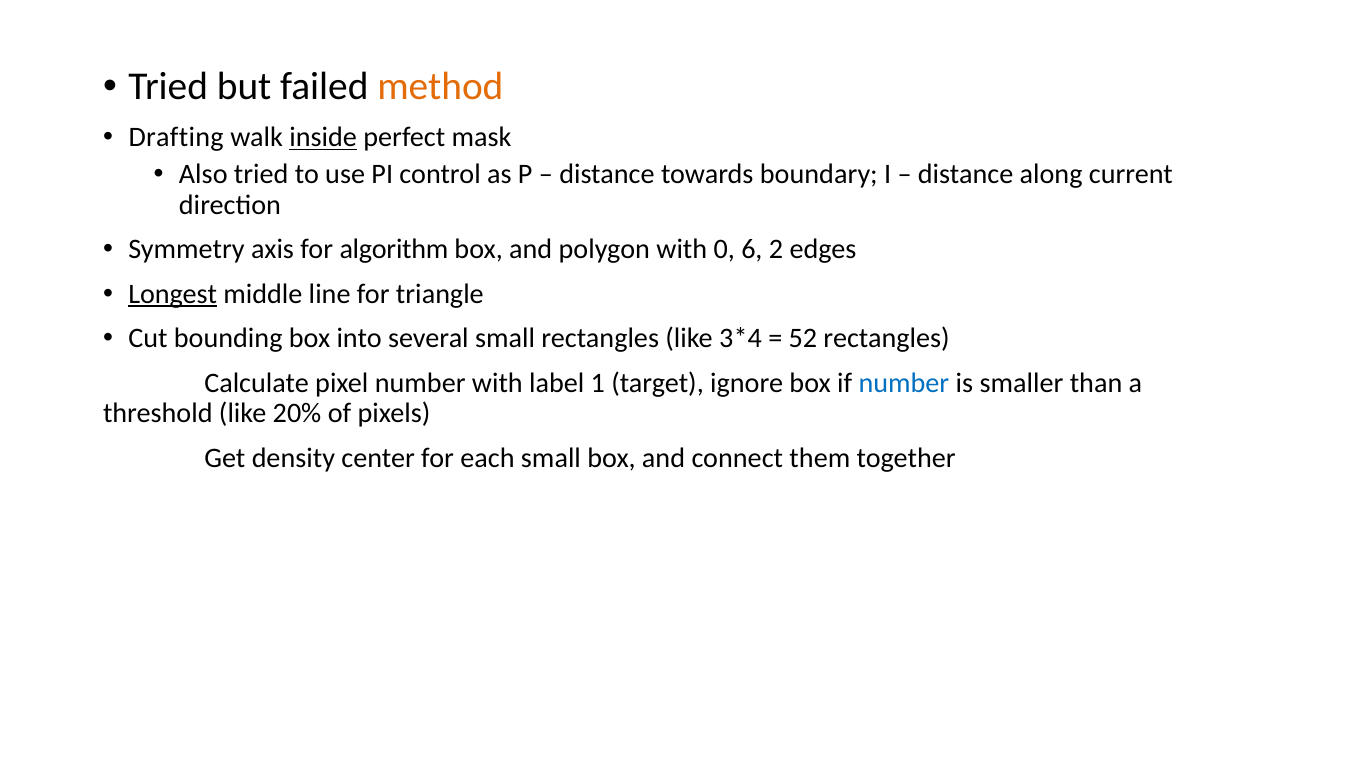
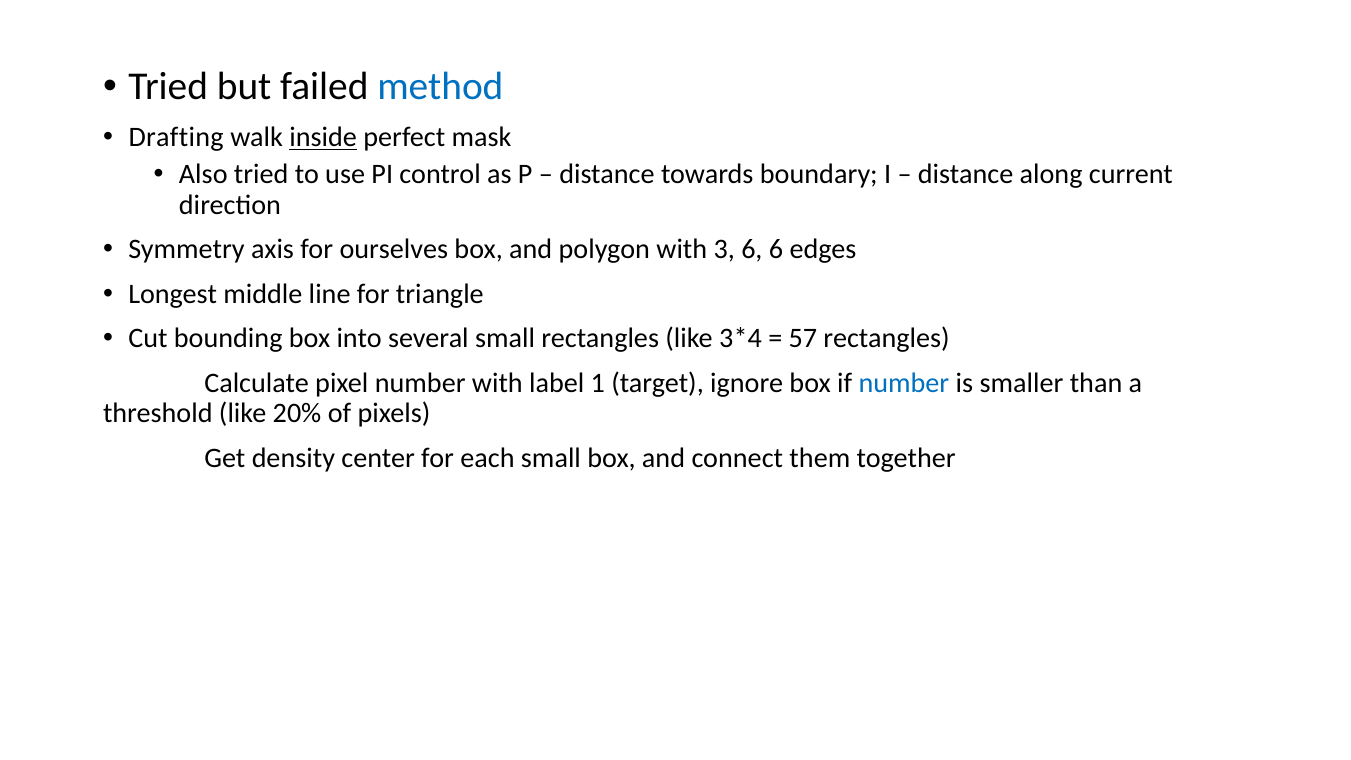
method colour: orange -> blue (440, 87)
algorithm: algorithm -> ourselves (394, 250)
0: 0 -> 3 (724, 250)
6 2: 2 -> 6 (776, 250)
Longest underline: present -> none (173, 294)
52: 52 -> 57 (803, 339)
